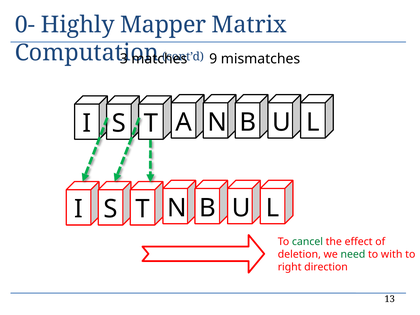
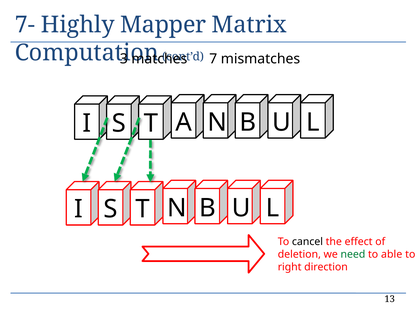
0-: 0- -> 7- (25, 25)
9: 9 -> 7 (213, 59)
cancel colour: green -> black (307, 242)
with: with -> able (392, 254)
